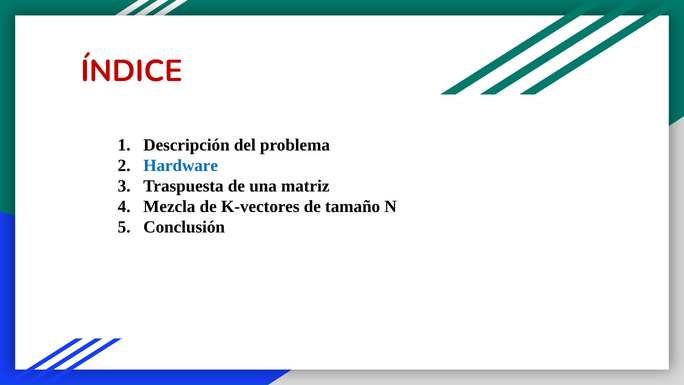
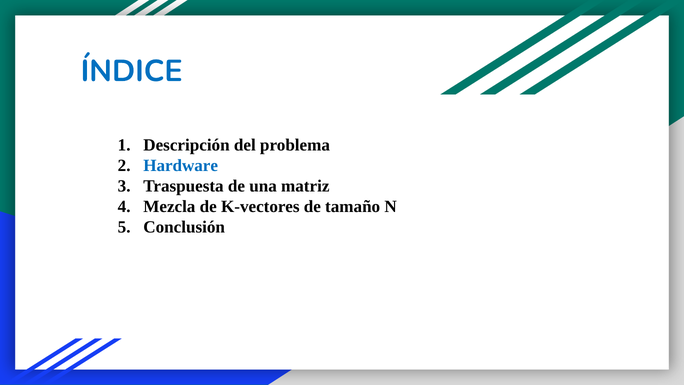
ÍNDICE colour: red -> blue (132, 71)
